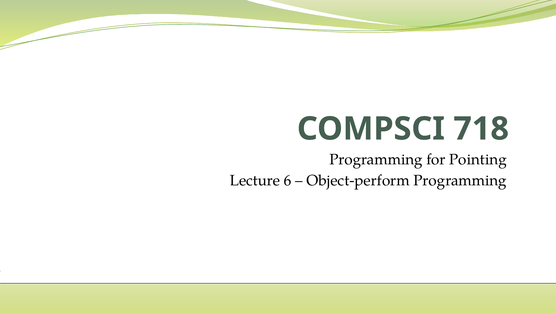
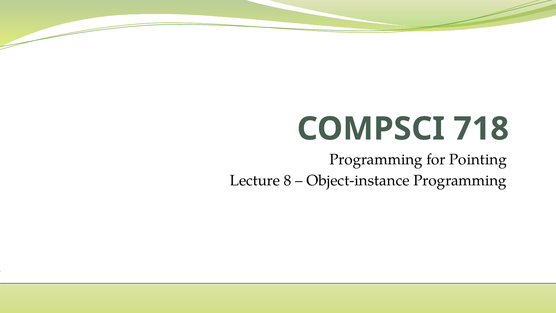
6: 6 -> 8 (288, 180)
Object-perform: Object-perform -> Object-instance (358, 180)
